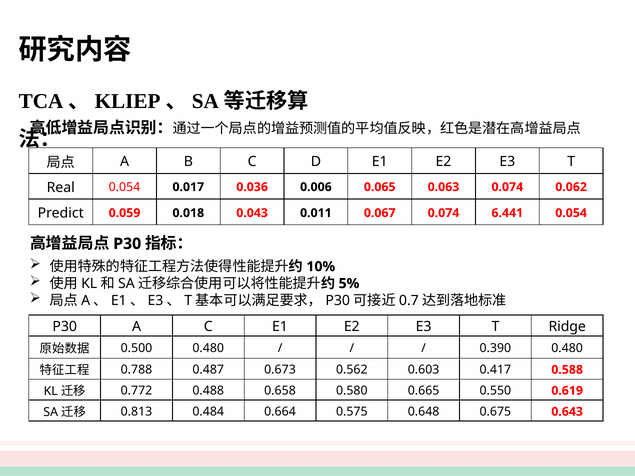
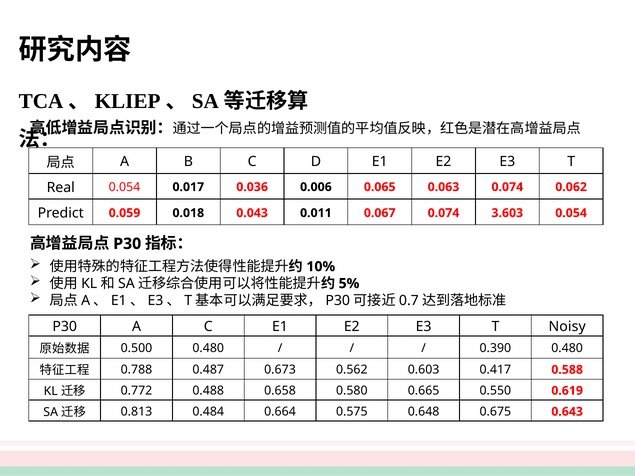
6.441: 6.441 -> 3.603 (507, 213)
Ridge: Ridge -> Noisy (567, 327)
